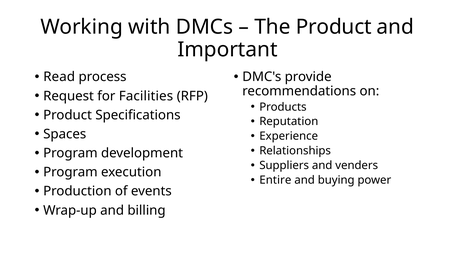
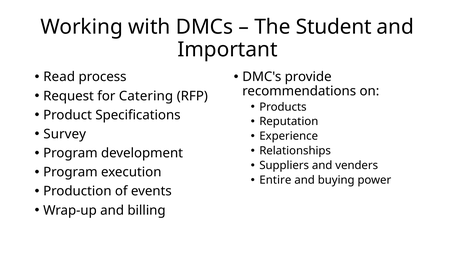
The Product: Product -> Student (334, 27)
Facilities: Facilities -> Catering (146, 96)
Spaces: Spaces -> Survey (65, 134)
